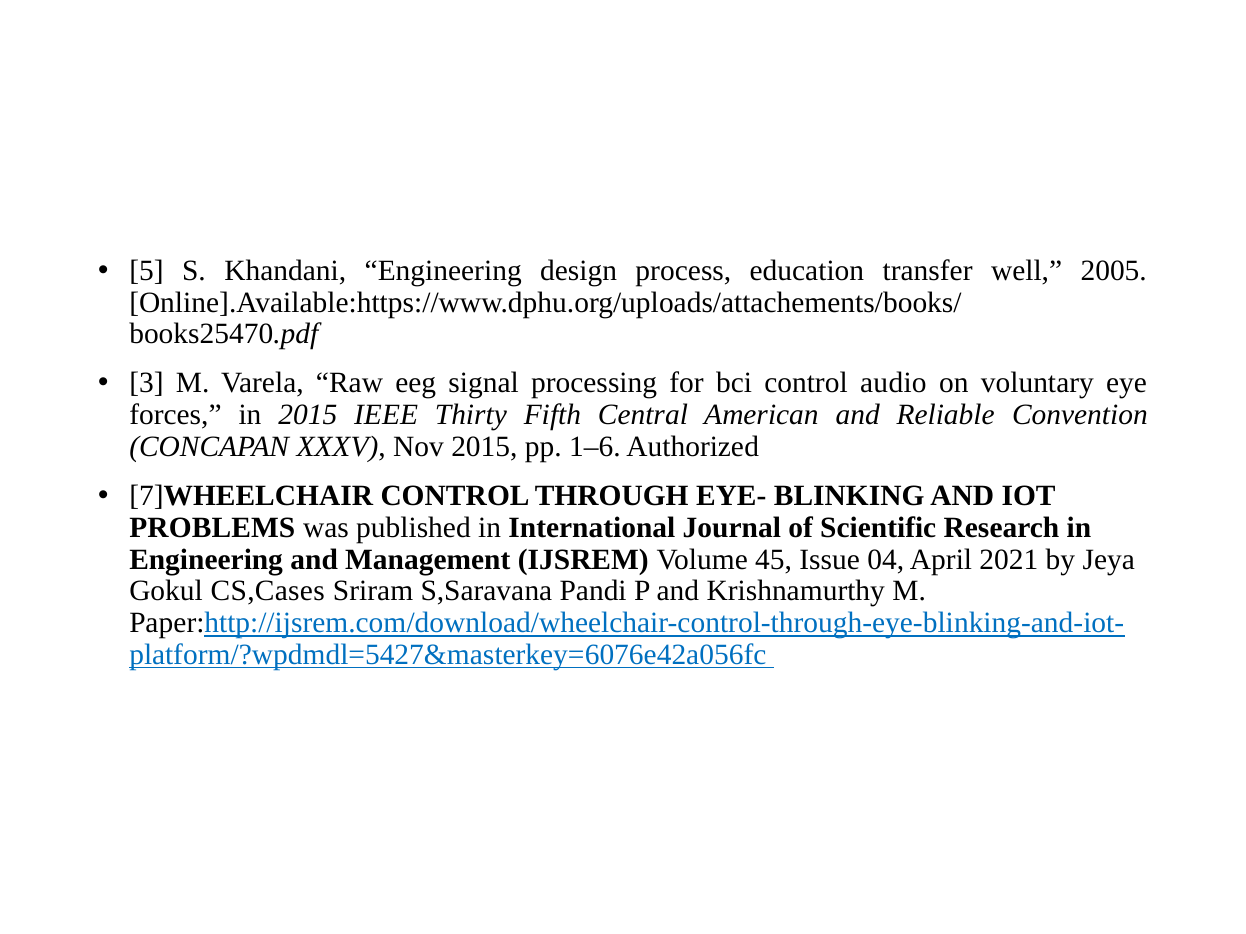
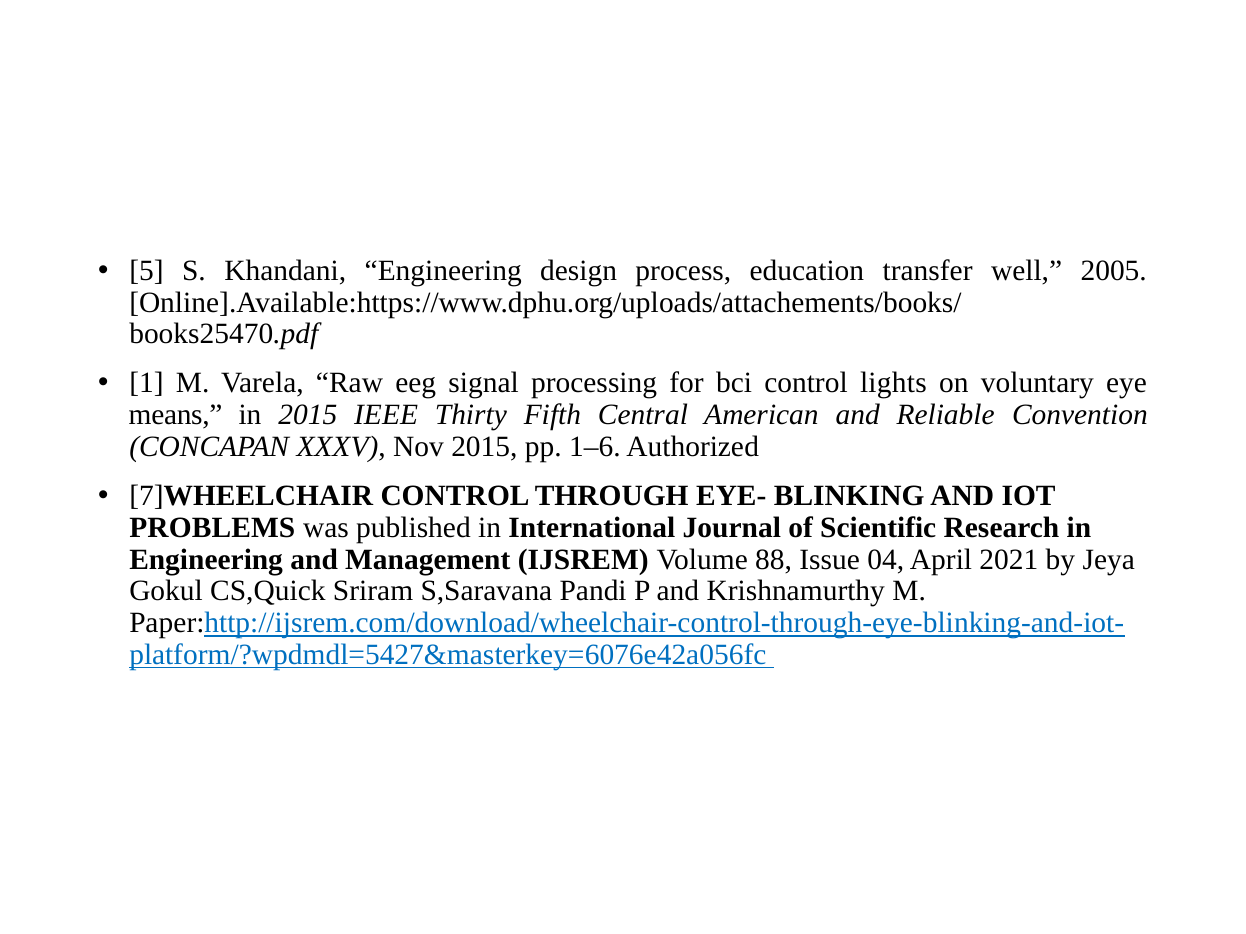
3: 3 -> 1 (146, 383)
audio: audio -> lights (893, 383)
forces: forces -> means (176, 415)
45: 45 -> 88 (774, 560)
CS,Cases: CS,Cases -> CS,Quick (268, 591)
